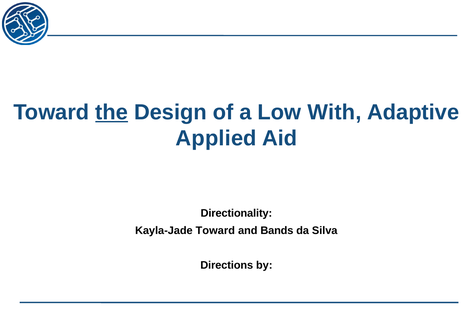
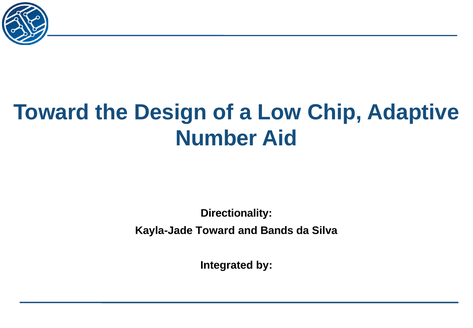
the underline: present -> none (112, 112)
With: With -> Chip (335, 112)
Applied: Applied -> Number (216, 138)
Directions: Directions -> Integrated (227, 265)
